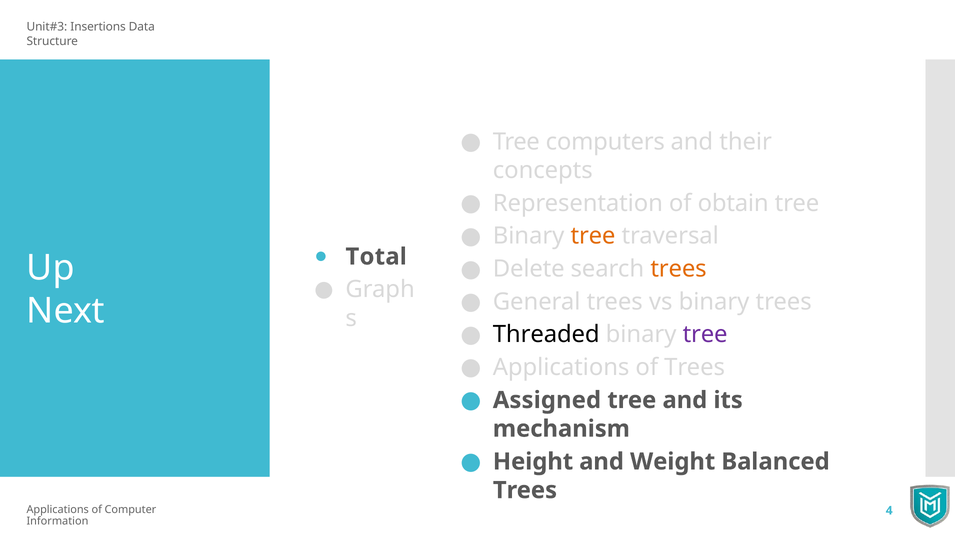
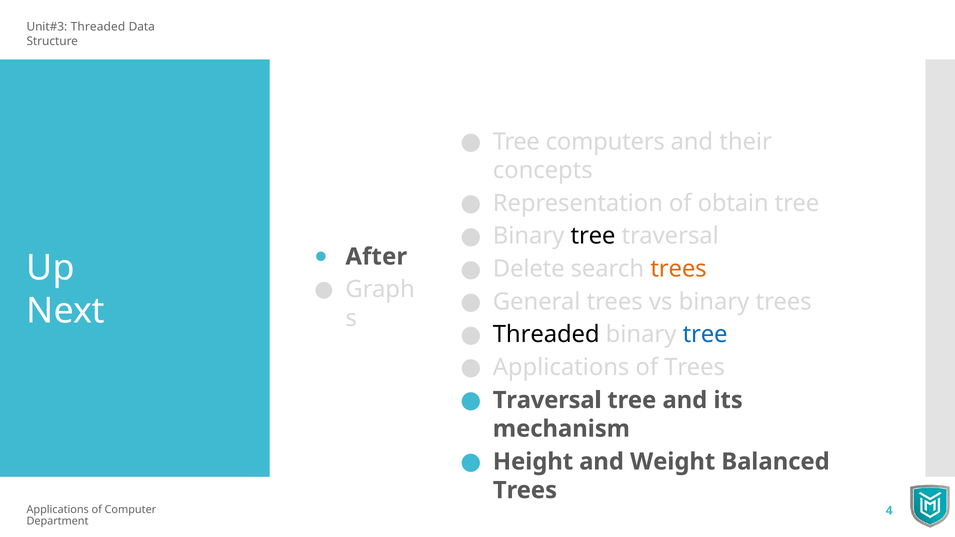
Insertions: Insertions -> Threaded (98, 27)
tree colour: orange -> black (593, 236)
Total: Total -> After (376, 257)
tree colour: purple -> blue (705, 335)
Assigned: Assigned -> Traversal (547, 400)
Information: Information -> Department (57, 521)
